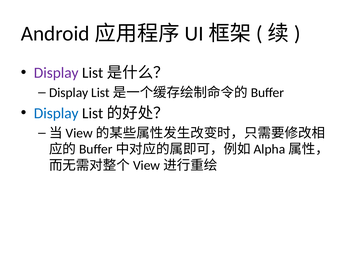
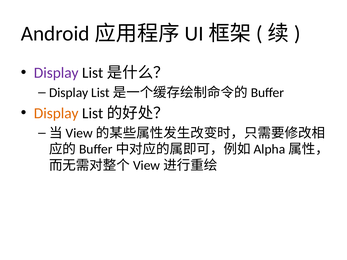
Display colour: blue -> orange (56, 113)
